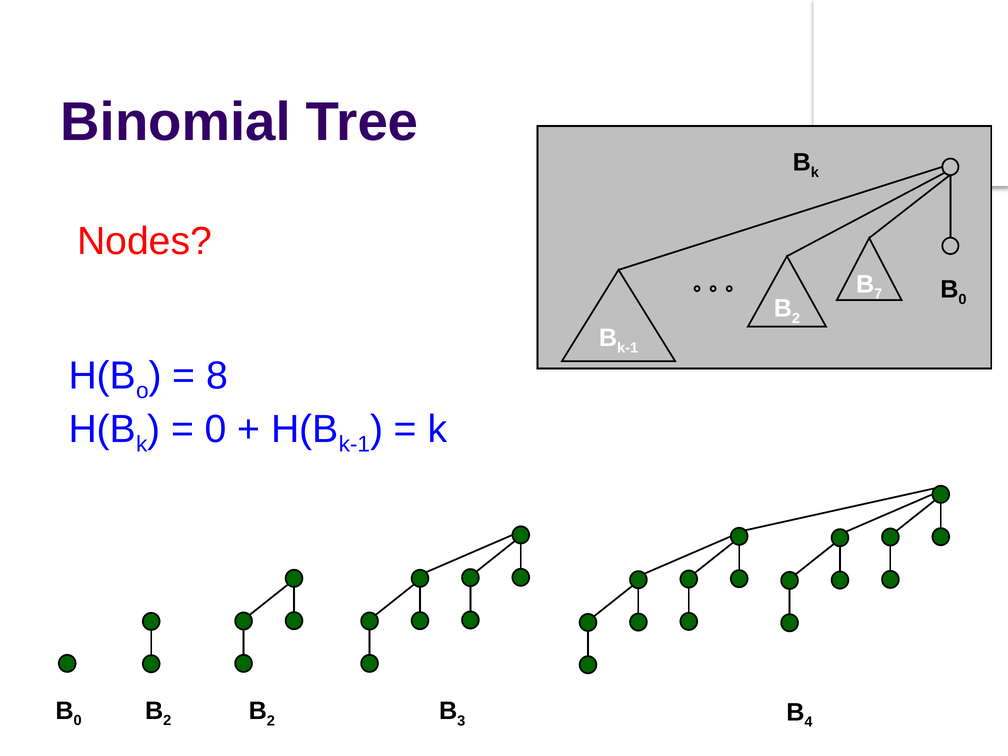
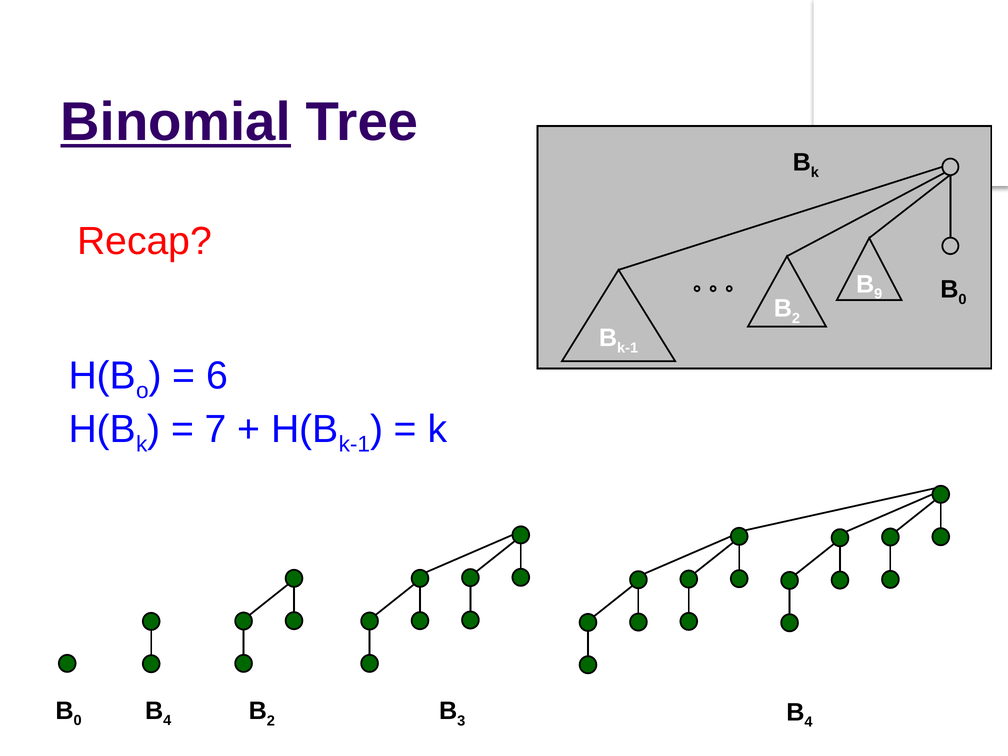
Binomial underline: none -> present (176, 122)
Nodes: Nodes -> Recap (144, 241)
7: 7 -> 9 (878, 294)
8: 8 -> 6 (217, 376)
0: 0 -> 7 (216, 429)
2: 2 -> 4 (167, 721)
